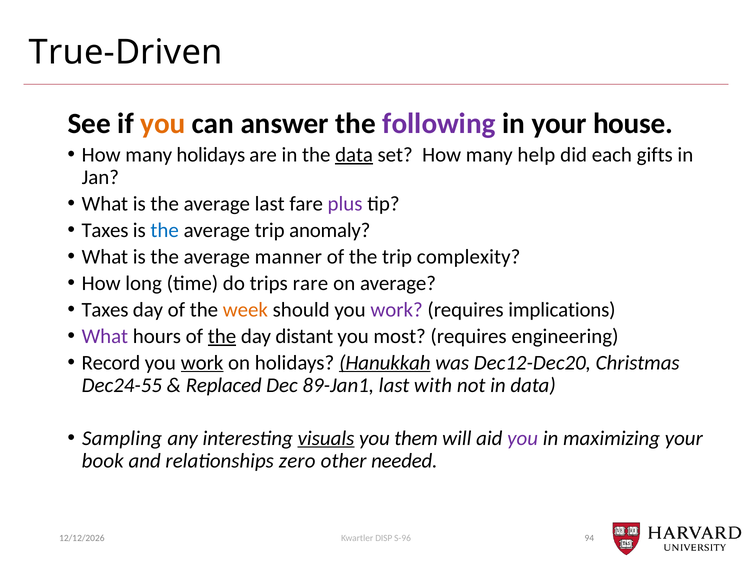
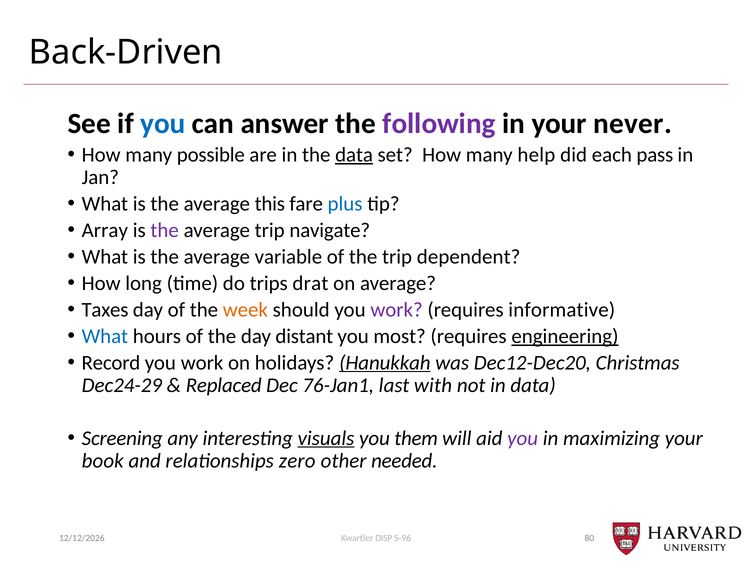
True-Driven: True-Driven -> Back-Driven (126, 52)
you colour: orange -> blue (163, 124)
house: house -> never (633, 124)
many holidays: holidays -> possible (211, 155)
gifts: gifts -> pass (655, 155)
average last: last -> this (270, 204)
plus colour: purple -> blue (345, 204)
Taxes: Taxes -> Array (105, 230)
the colour: blue -> purple (165, 230)
anomaly: anomaly -> navigate (330, 230)
manner: manner -> variable (288, 257)
complexity: complexity -> dependent (469, 257)
rare: rare -> drat (310, 283)
implications: implications -> informative (562, 310)
What colour: purple -> blue (105, 336)
the underline: present -> none (222, 336)
engineering underline: none -> present (565, 336)
work underline: present -> none (202, 363)
Dec24-55: Dec24-55 -> Dec24-29 (122, 385)
89-Jan1: 89-Jan1 -> 76-Jan1 (338, 385)
Sampling: Sampling -> Screening (122, 438)
94: 94 -> 80 (589, 538)
